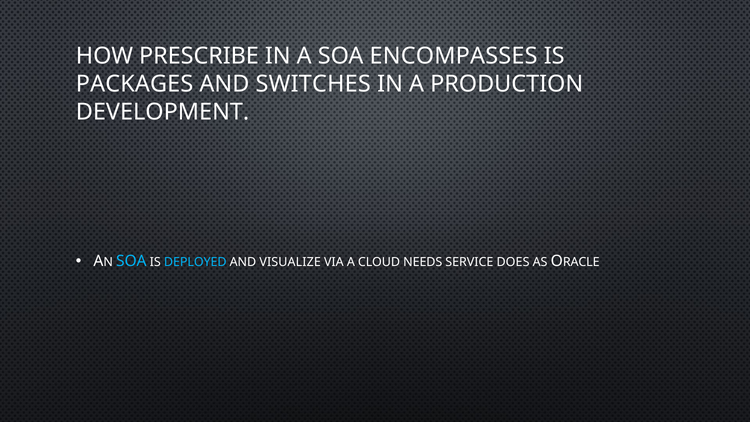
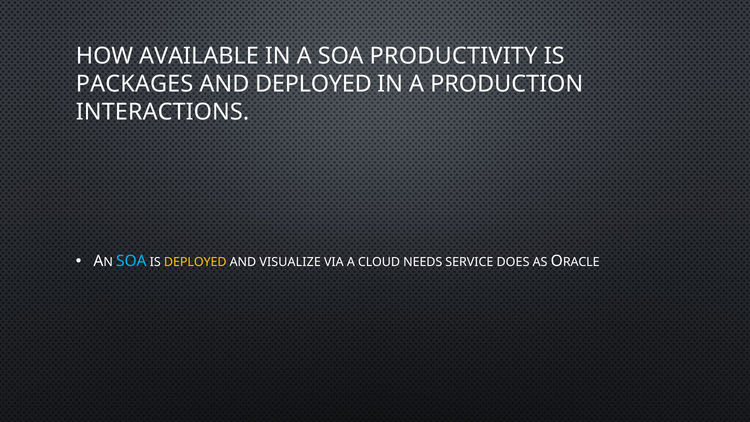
PRESCRIBE: PRESCRIBE -> AVAILABLE (199, 56)
ENCOMPASSES: ENCOMPASSES -> PRODUCTIVITY (454, 56)
AND SWITCHES: SWITCHES -> DEPLOYED (313, 84)
DEVELOPMENT: DEVELOPMENT -> INTERACTIONS (163, 112)
DEPLOYED colour: light blue -> yellow (195, 262)
